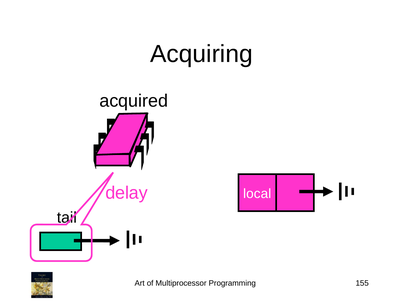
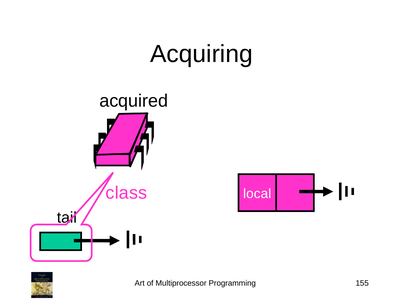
delay: delay -> class (126, 193)
